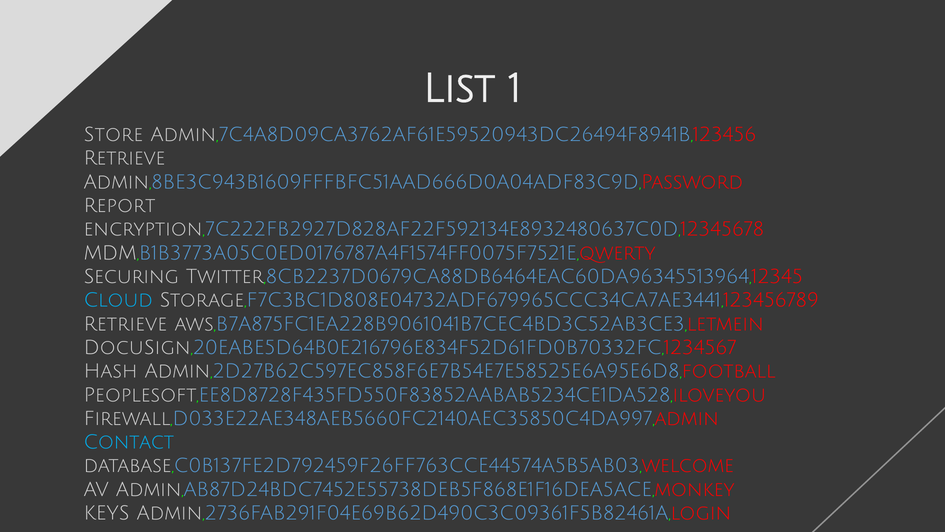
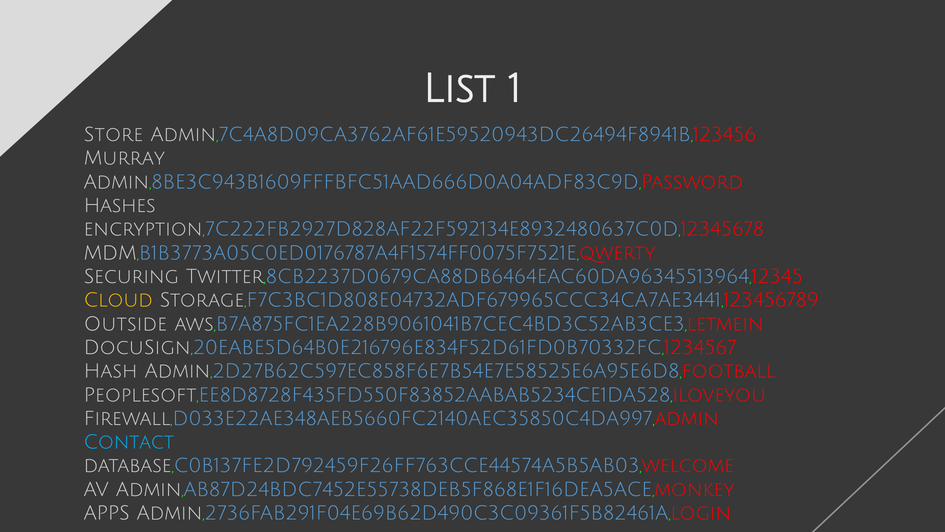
Retrieve: Retrieve -> Murray (124, 158)
Report: Report -> Hashes (120, 206)
Cloud colour: light blue -> yellow (118, 300)
Retrieve: Retrieve -> Outside (125, 324)
KEYS: KEYS -> APPS (107, 513)
